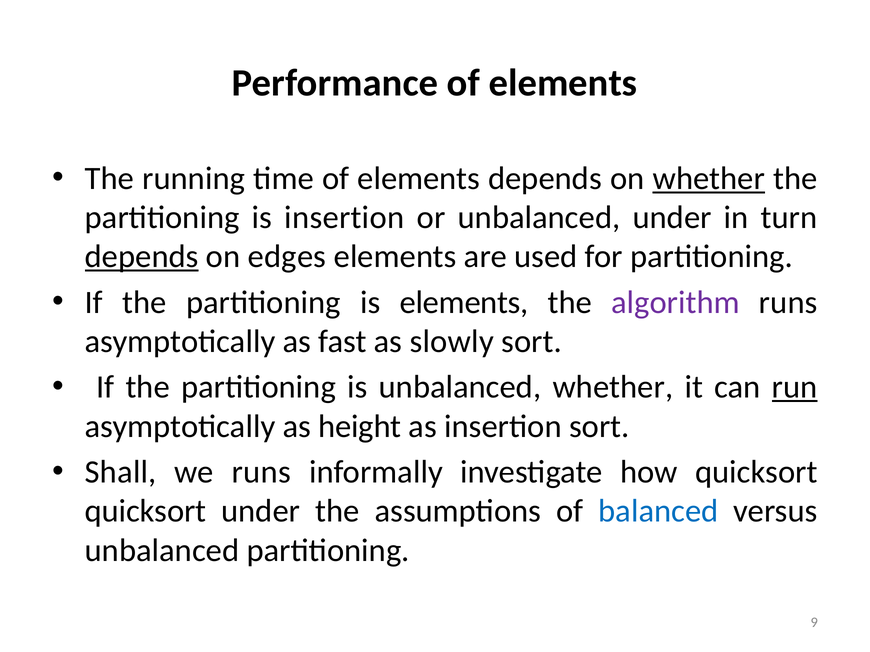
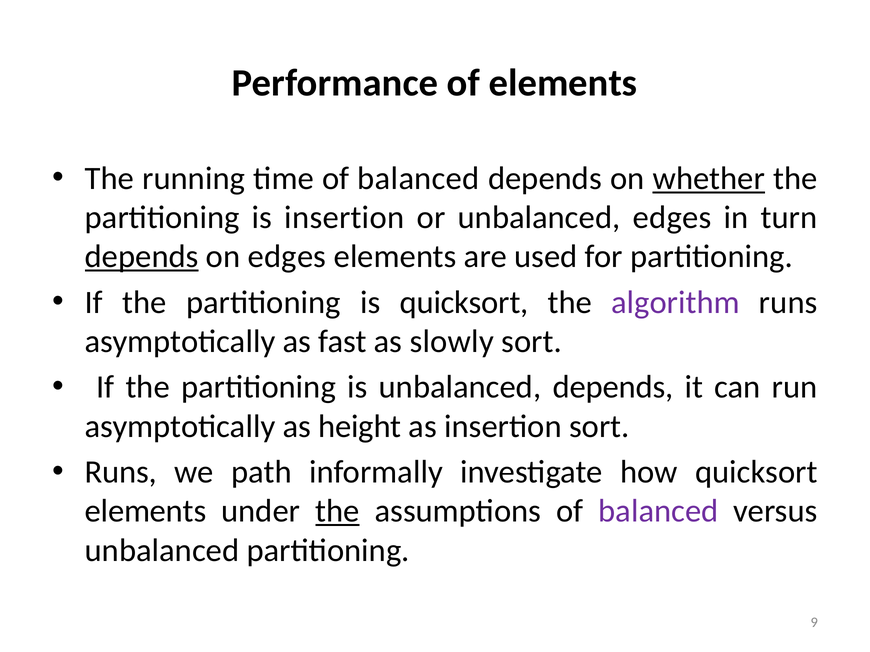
time of elements: elements -> balanced (418, 178)
unbalanced under: under -> edges (672, 218)
is elements: elements -> quicksort (464, 303)
unbalanced whether: whether -> depends (613, 387)
run underline: present -> none (795, 387)
Shall: Shall -> Runs (121, 472)
we runs: runs -> path (261, 472)
quicksort: quicksort -> elements (146, 512)
the underline: none -> present (337, 512)
balanced colour: blue -> purple (658, 512)
